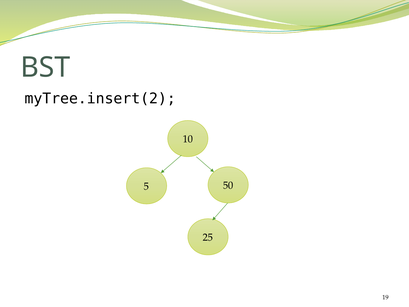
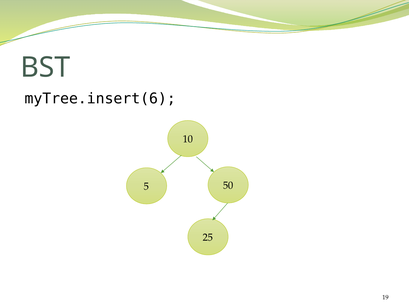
myTree.insert(2: myTree.insert(2 -> myTree.insert(6 (100, 99)
